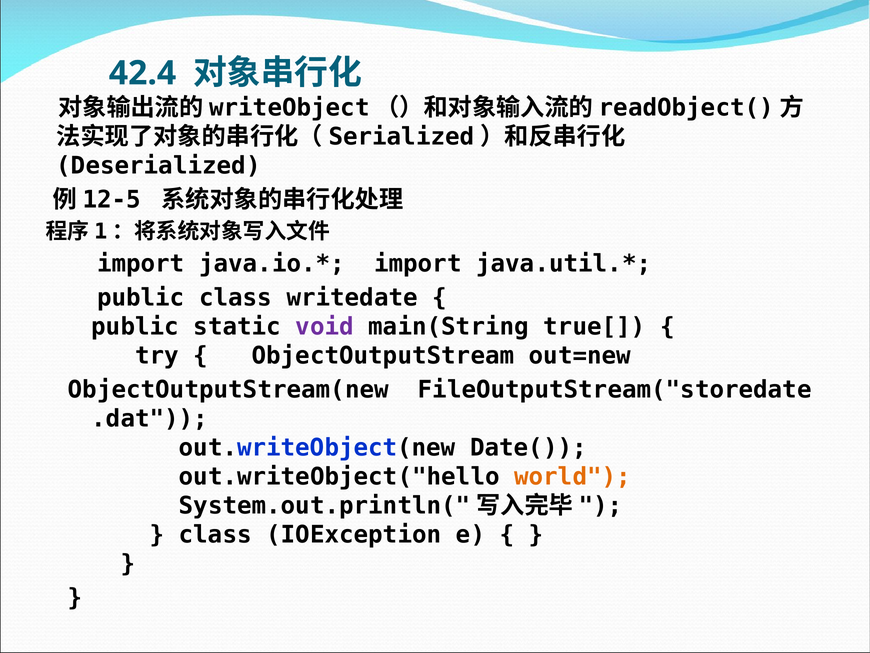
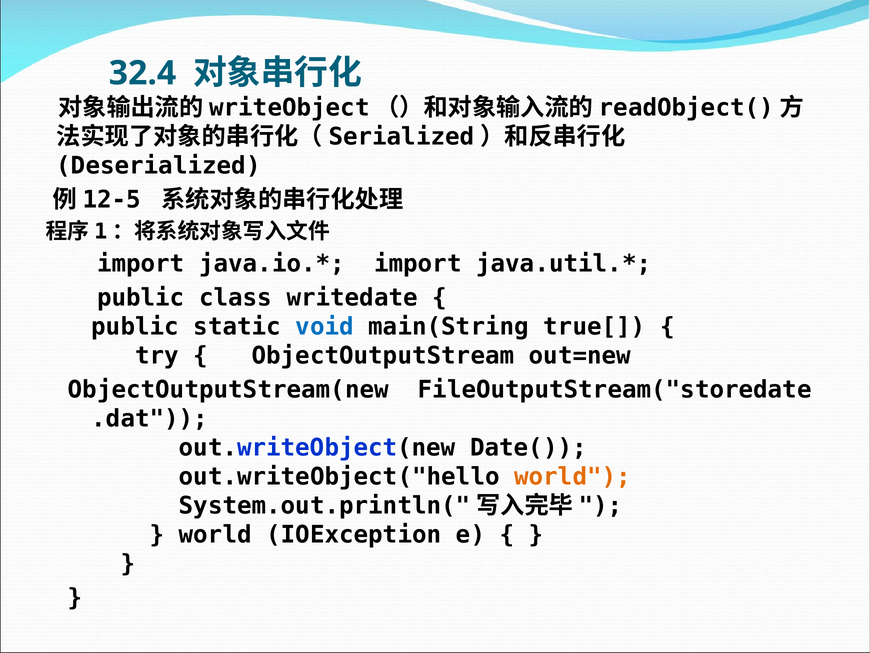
42.4: 42.4 -> 32.4 (142, 73)
void colour: purple -> blue (325, 327)
class: class -> world (215, 534)
